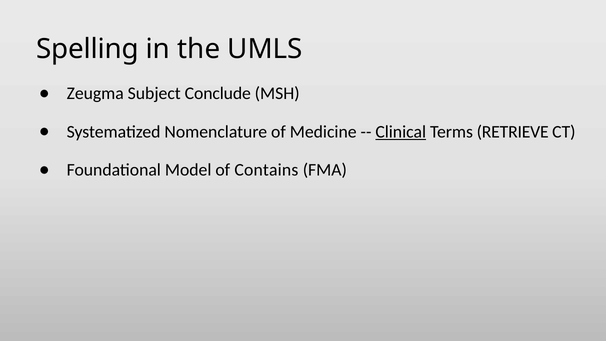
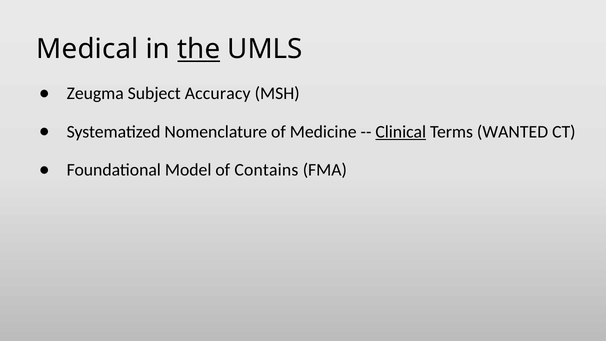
Spelling: Spelling -> Medical (87, 49)
the underline: none -> present (199, 49)
Conclude: Conclude -> Accuracy (218, 94)
RETRIEVE: RETRIEVE -> WANTED (513, 132)
